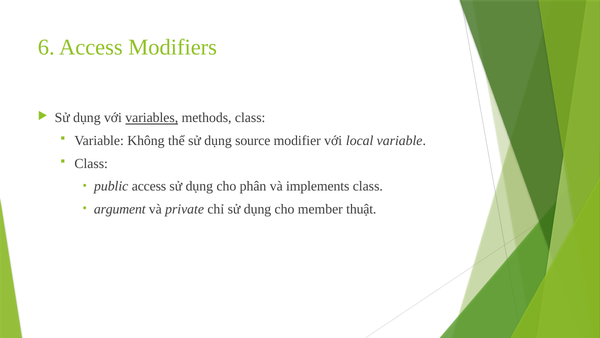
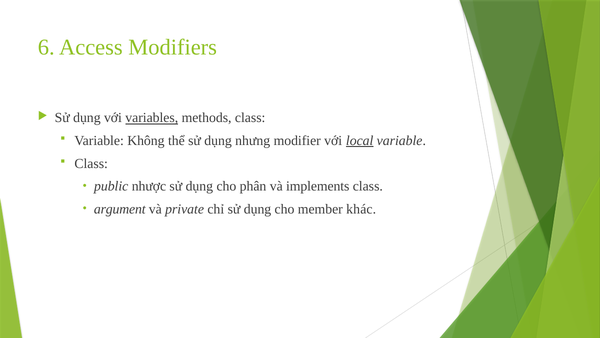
source: source -> nhưng (253, 141)
local underline: none -> present (360, 141)
public access: access -> nhược (149, 186)
thuật: thuật -> khác (361, 209)
